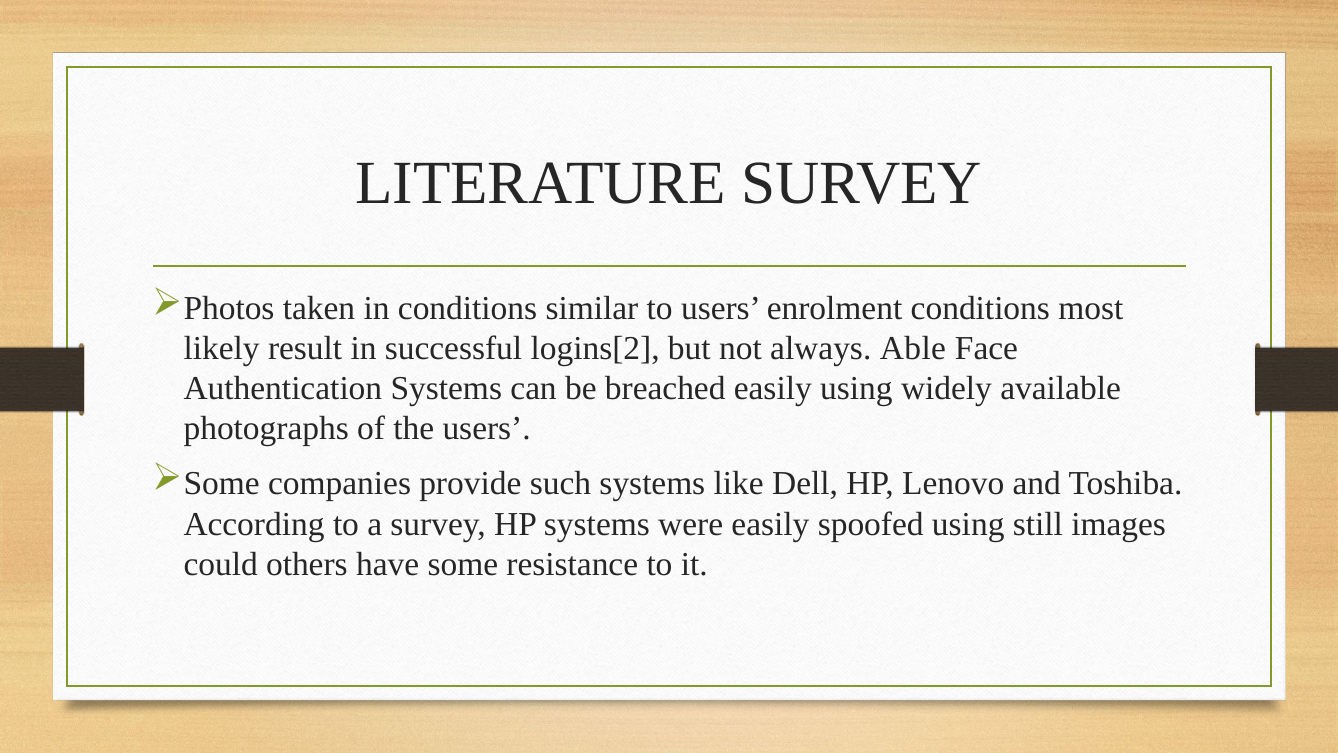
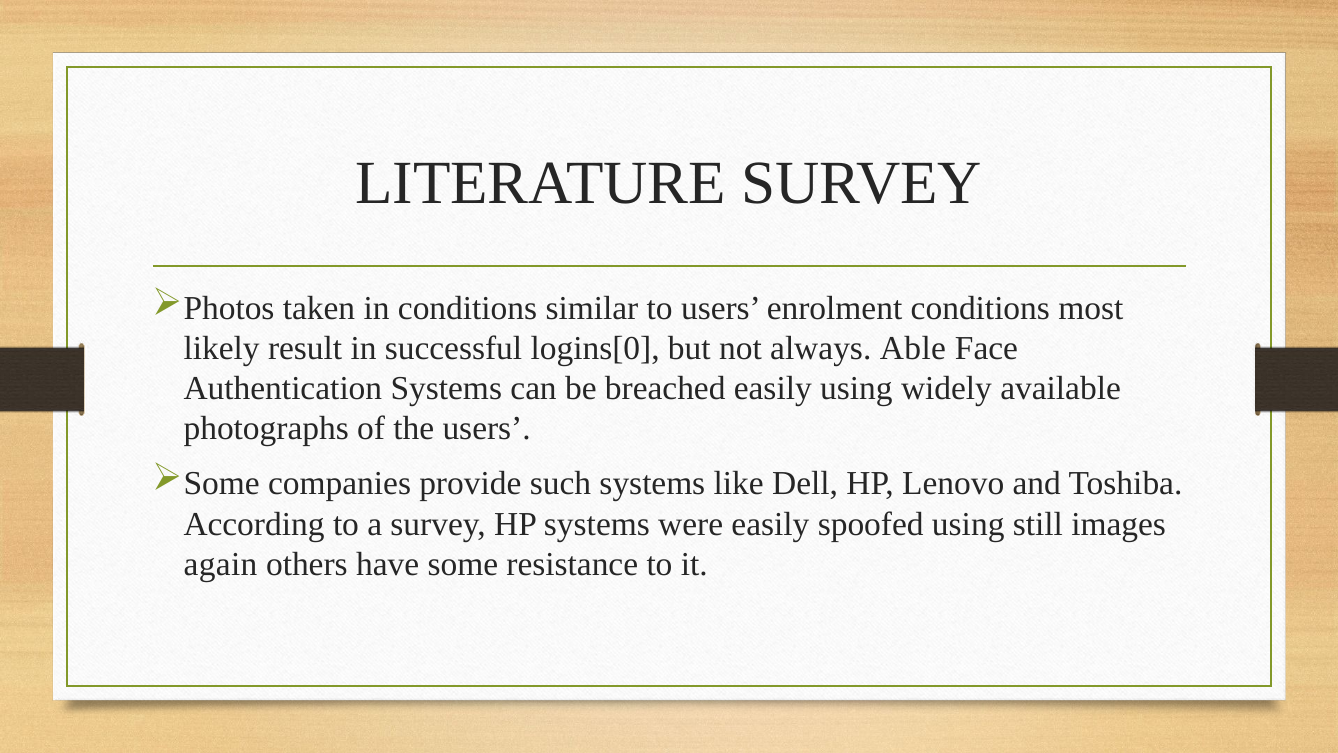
logins[2: logins[2 -> logins[0 (595, 348)
could: could -> again (220, 564)
